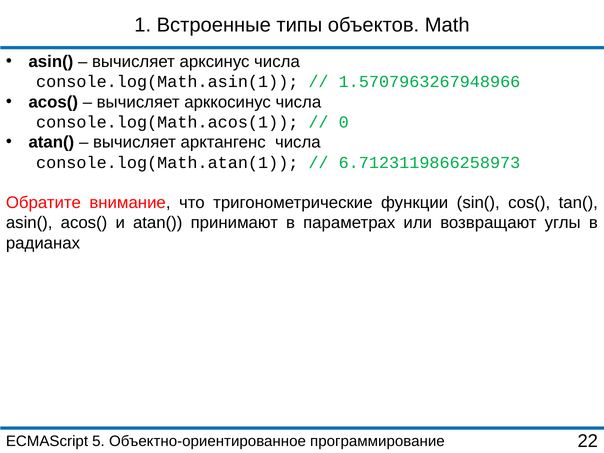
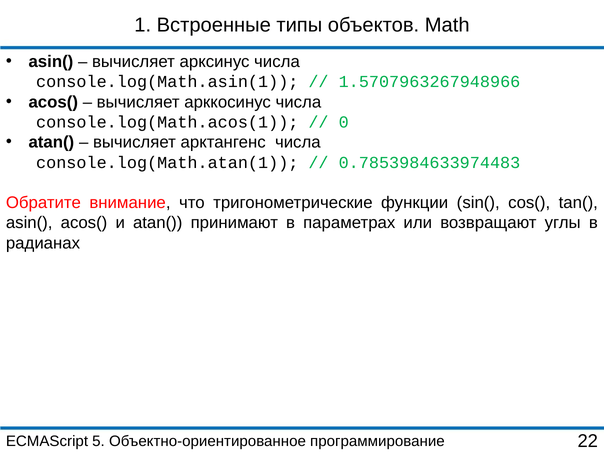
6.7123119866258973: 6.7123119866258973 -> 0.7853984633974483 (429, 162)
